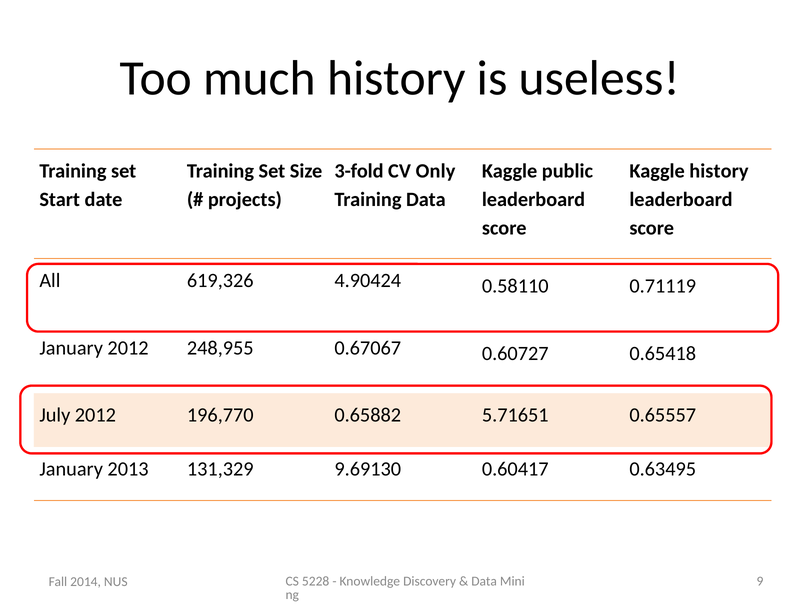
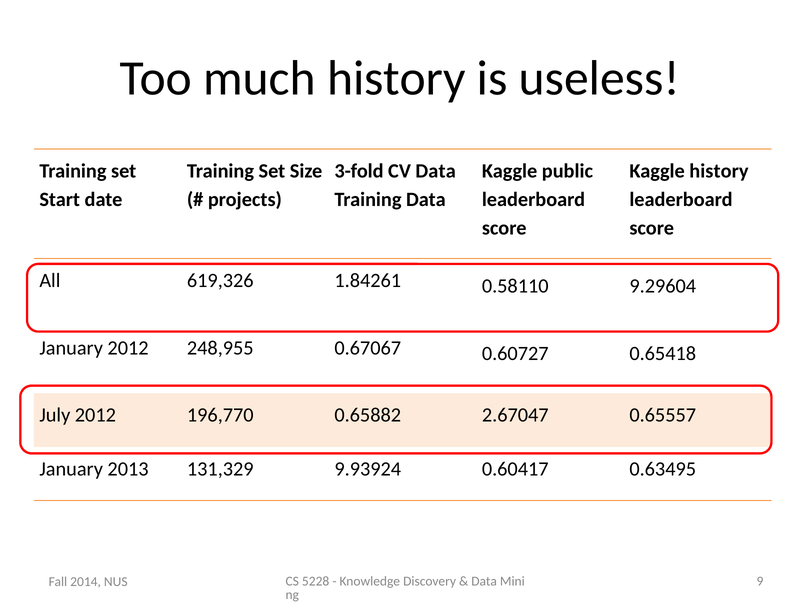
CV Only: Only -> Data (436, 171)
4.90424: 4.90424 -> 1.84261 (368, 281)
0.71119: 0.71119 -> 9.29604 (663, 286)
5.71651: 5.71651 -> 2.67047 (515, 415)
9.69130: 9.69130 -> 9.93924 (368, 469)
